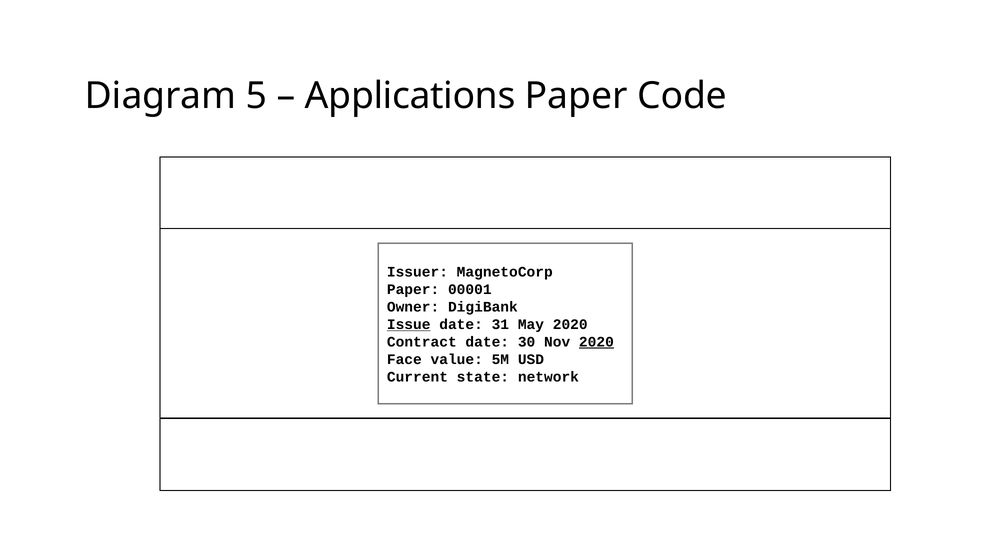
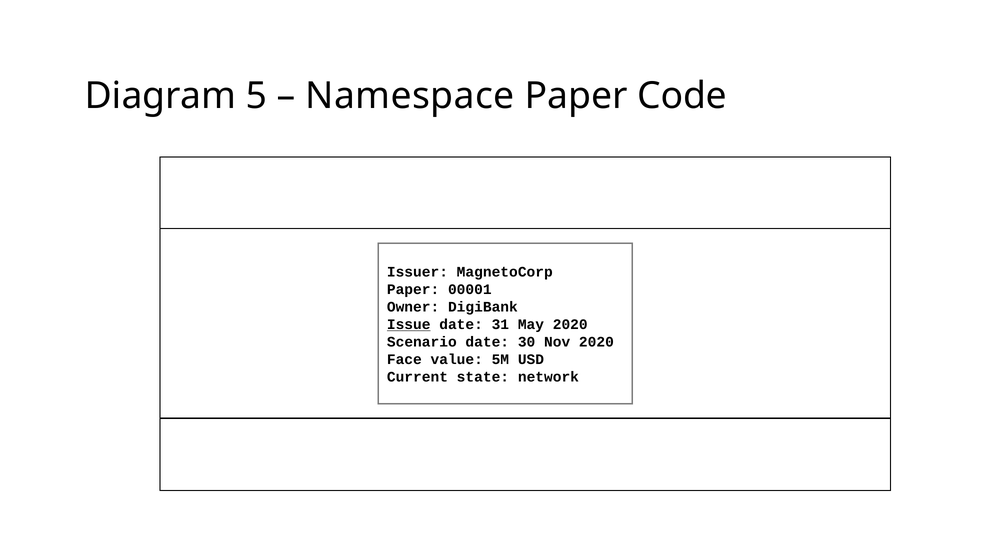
Applications: Applications -> Namespace (410, 96)
Contract: Contract -> Scenario (422, 342)
2020 underline: present -> none (596, 342)
